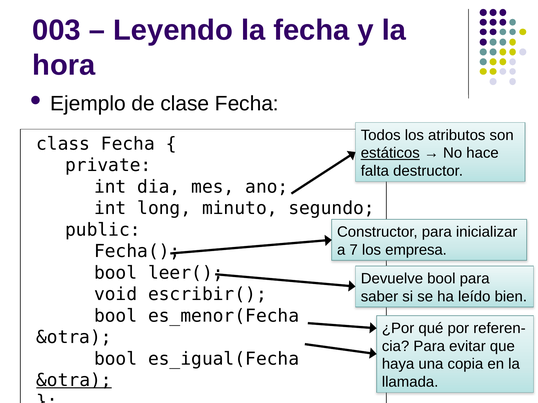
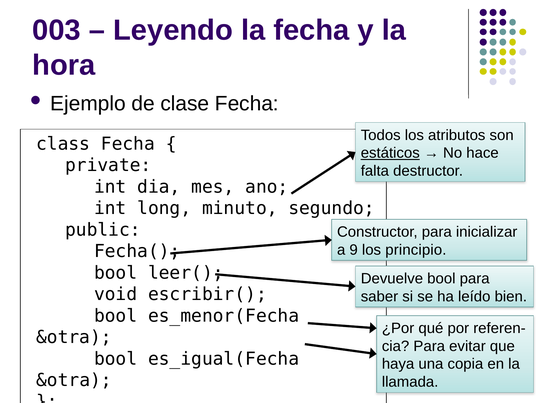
7: 7 -> 9 (354, 250)
empresa: empresa -> principio (416, 250)
&otra underline: present -> none (74, 381)
